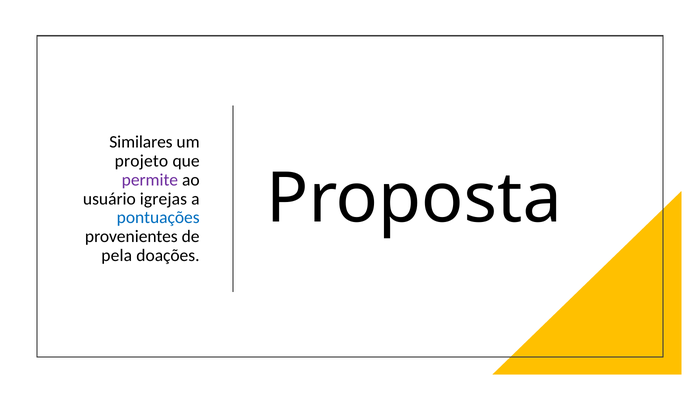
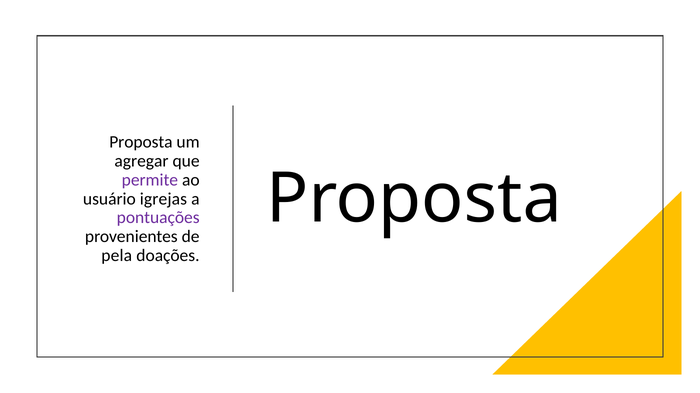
Similares: Similares -> Proposta (141, 143)
projeto: projeto -> agregar (141, 161)
pontuações colour: blue -> purple (158, 218)
